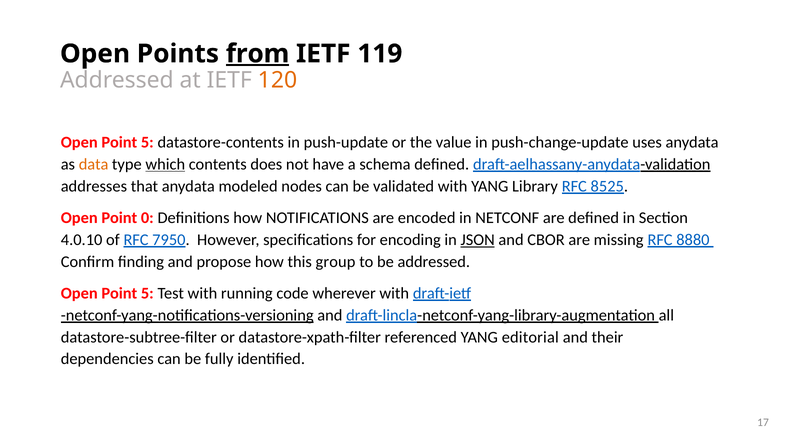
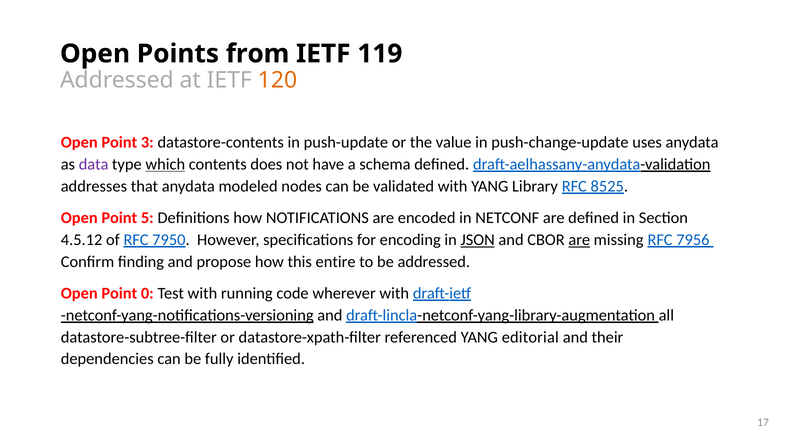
from underline: present -> none (258, 54)
5: 5 -> 3 (147, 143)
data colour: orange -> purple (94, 164)
0: 0 -> 5 (147, 218)
4.0.10: 4.0.10 -> 4.5.12 (82, 240)
are underline: none -> present (579, 240)
8880: 8880 -> 7956 (693, 240)
group: group -> entire (336, 262)
5: 5 -> 0 (147, 294)
